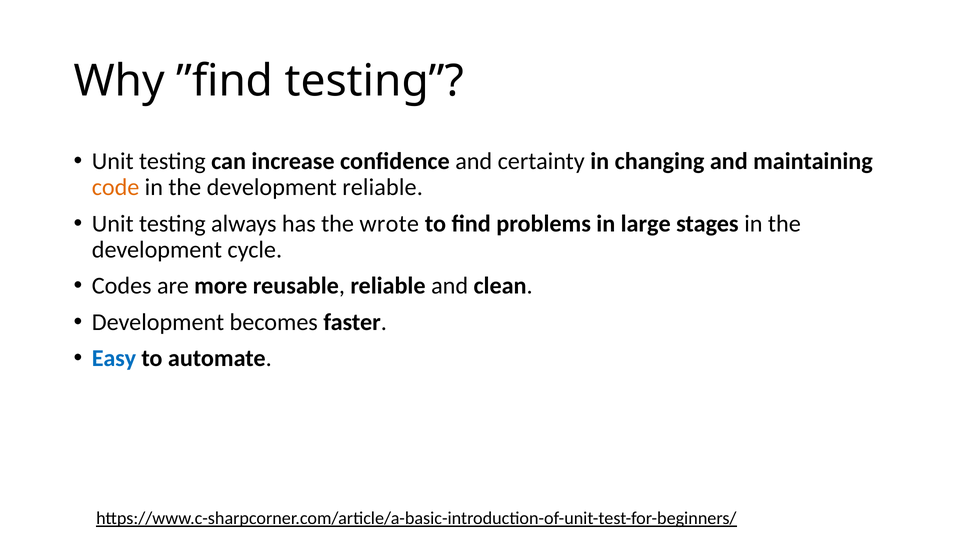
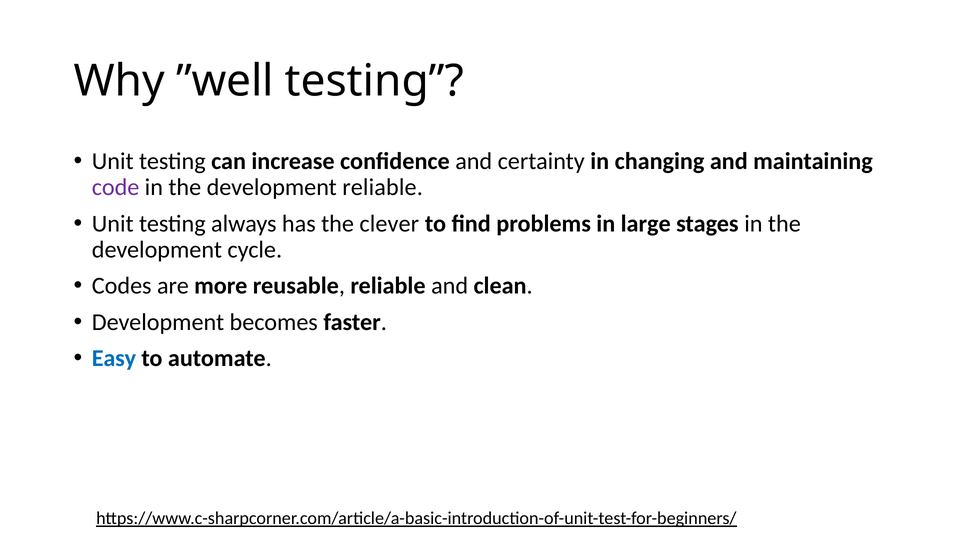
”find: ”find -> ”well (225, 81)
code colour: orange -> purple (116, 187)
wrote: wrote -> clever (389, 224)
